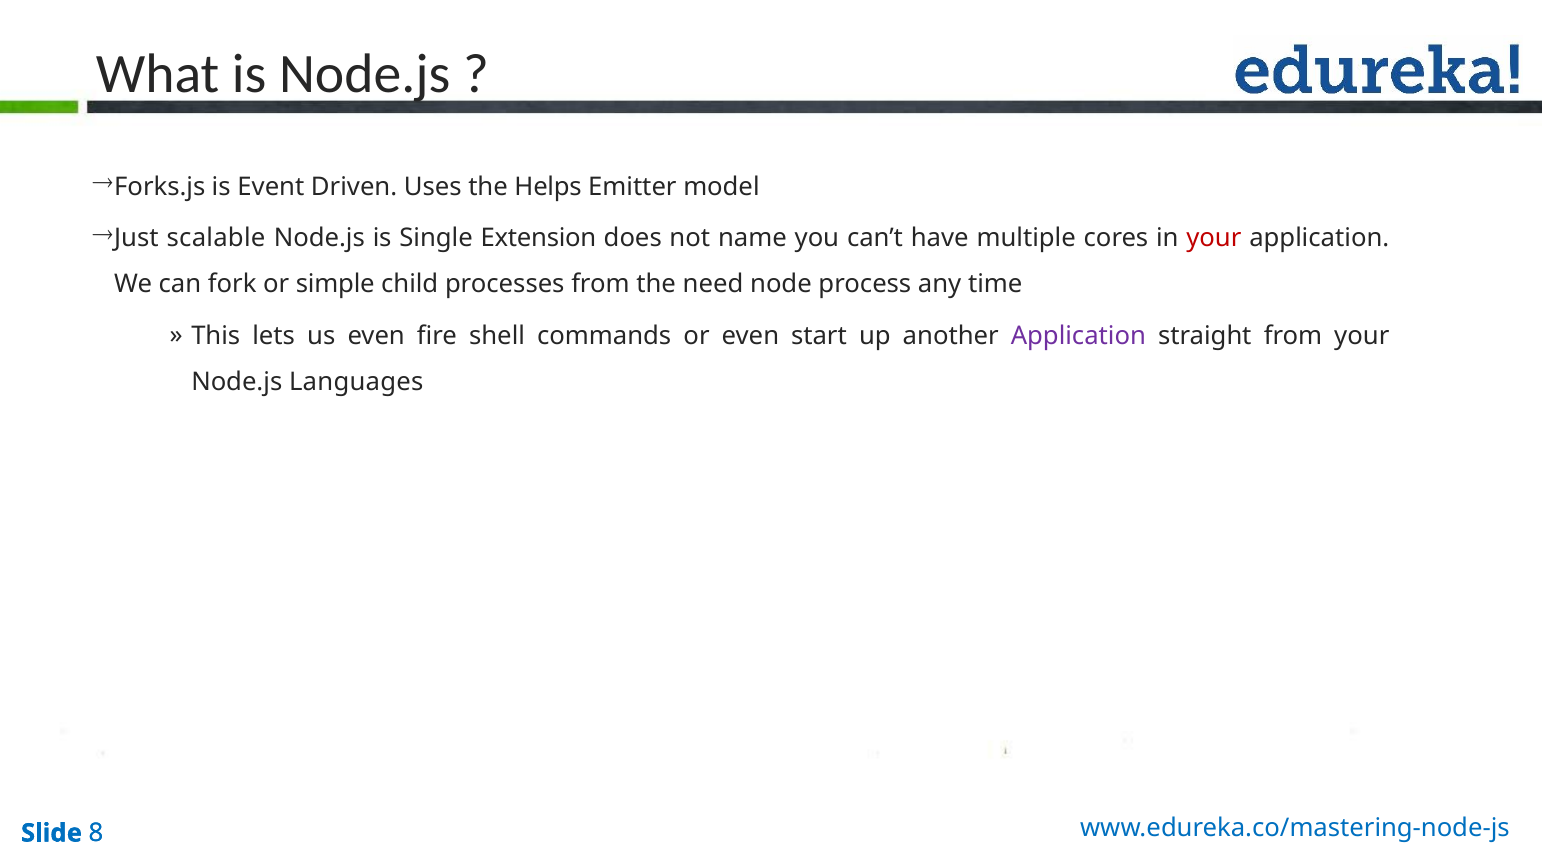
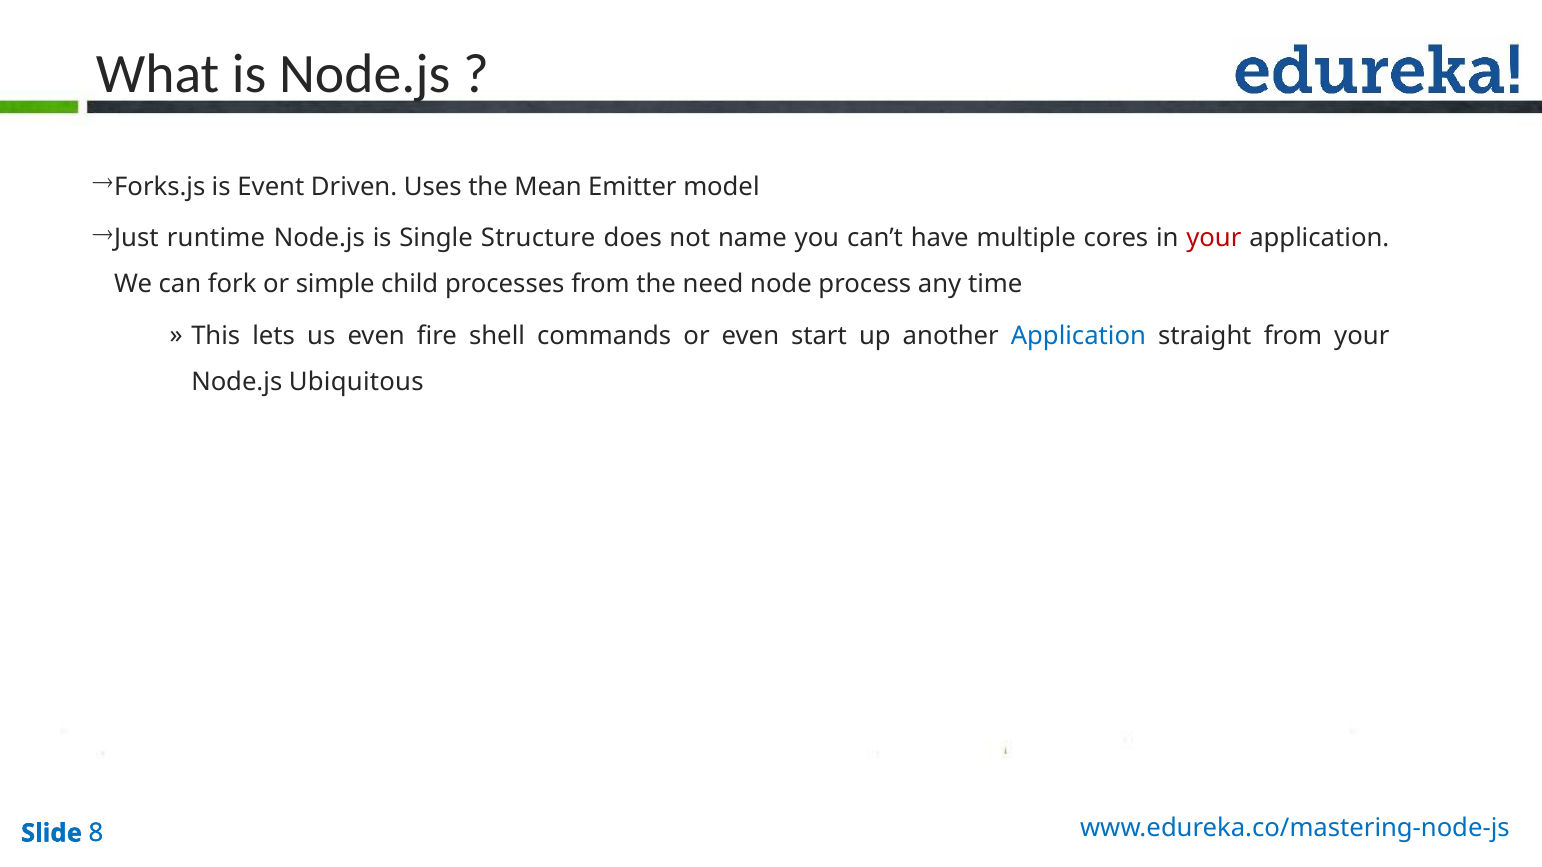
Helps: Helps -> Mean (548, 187)
scalable: scalable -> runtime (216, 238)
Extension: Extension -> Structure (538, 238)
Application colour: purple -> blue (1078, 336)
Languages: Languages -> Ubiquitous (356, 382)
